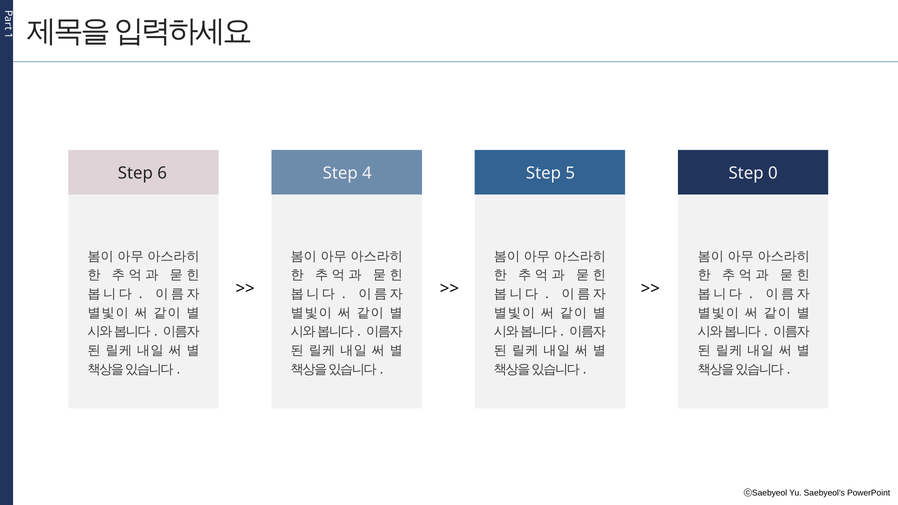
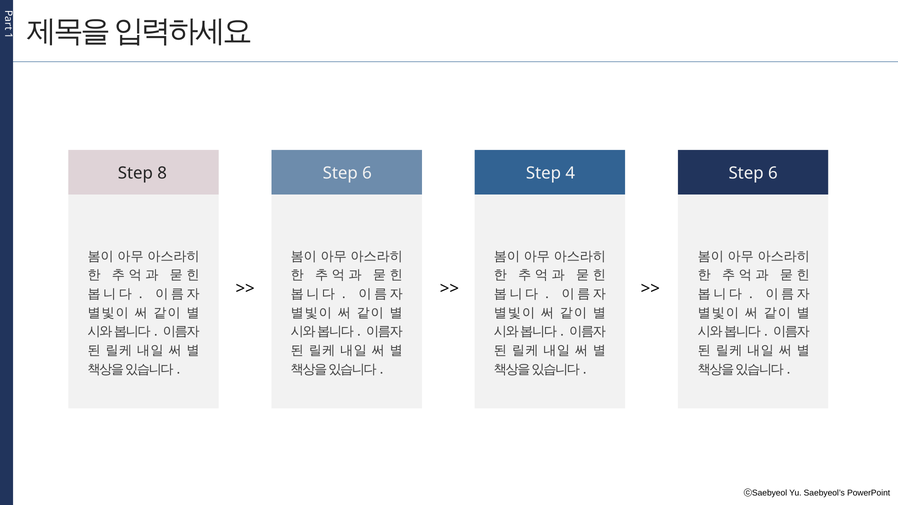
6: 6 -> 8 (162, 173)
4: 4 -> 6 (367, 173)
5: 5 -> 4 (570, 173)
0: 0 -> 6 (773, 173)
